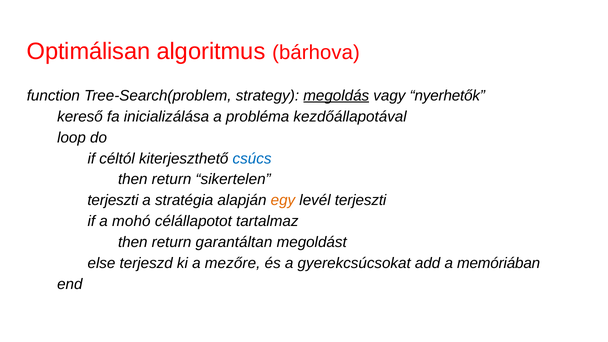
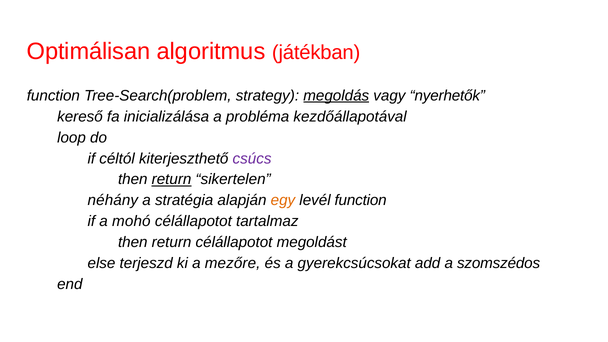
bárhova: bárhova -> játékban (316, 53)
csúcs colour: blue -> purple (252, 159)
return underline: none -> present (172, 179)
terjeszti: terjeszti -> néhány (113, 200)
levél terjeszti: terjeszti -> function (361, 200)
return garantáltan: garantáltan -> célállapotot (234, 242)
memóriában: memóriában -> szomszédos (499, 263)
